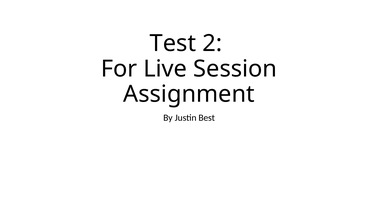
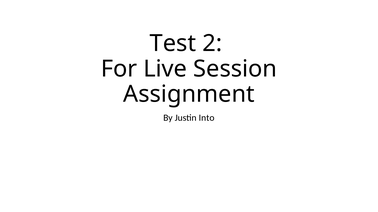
Best: Best -> Into (207, 118)
